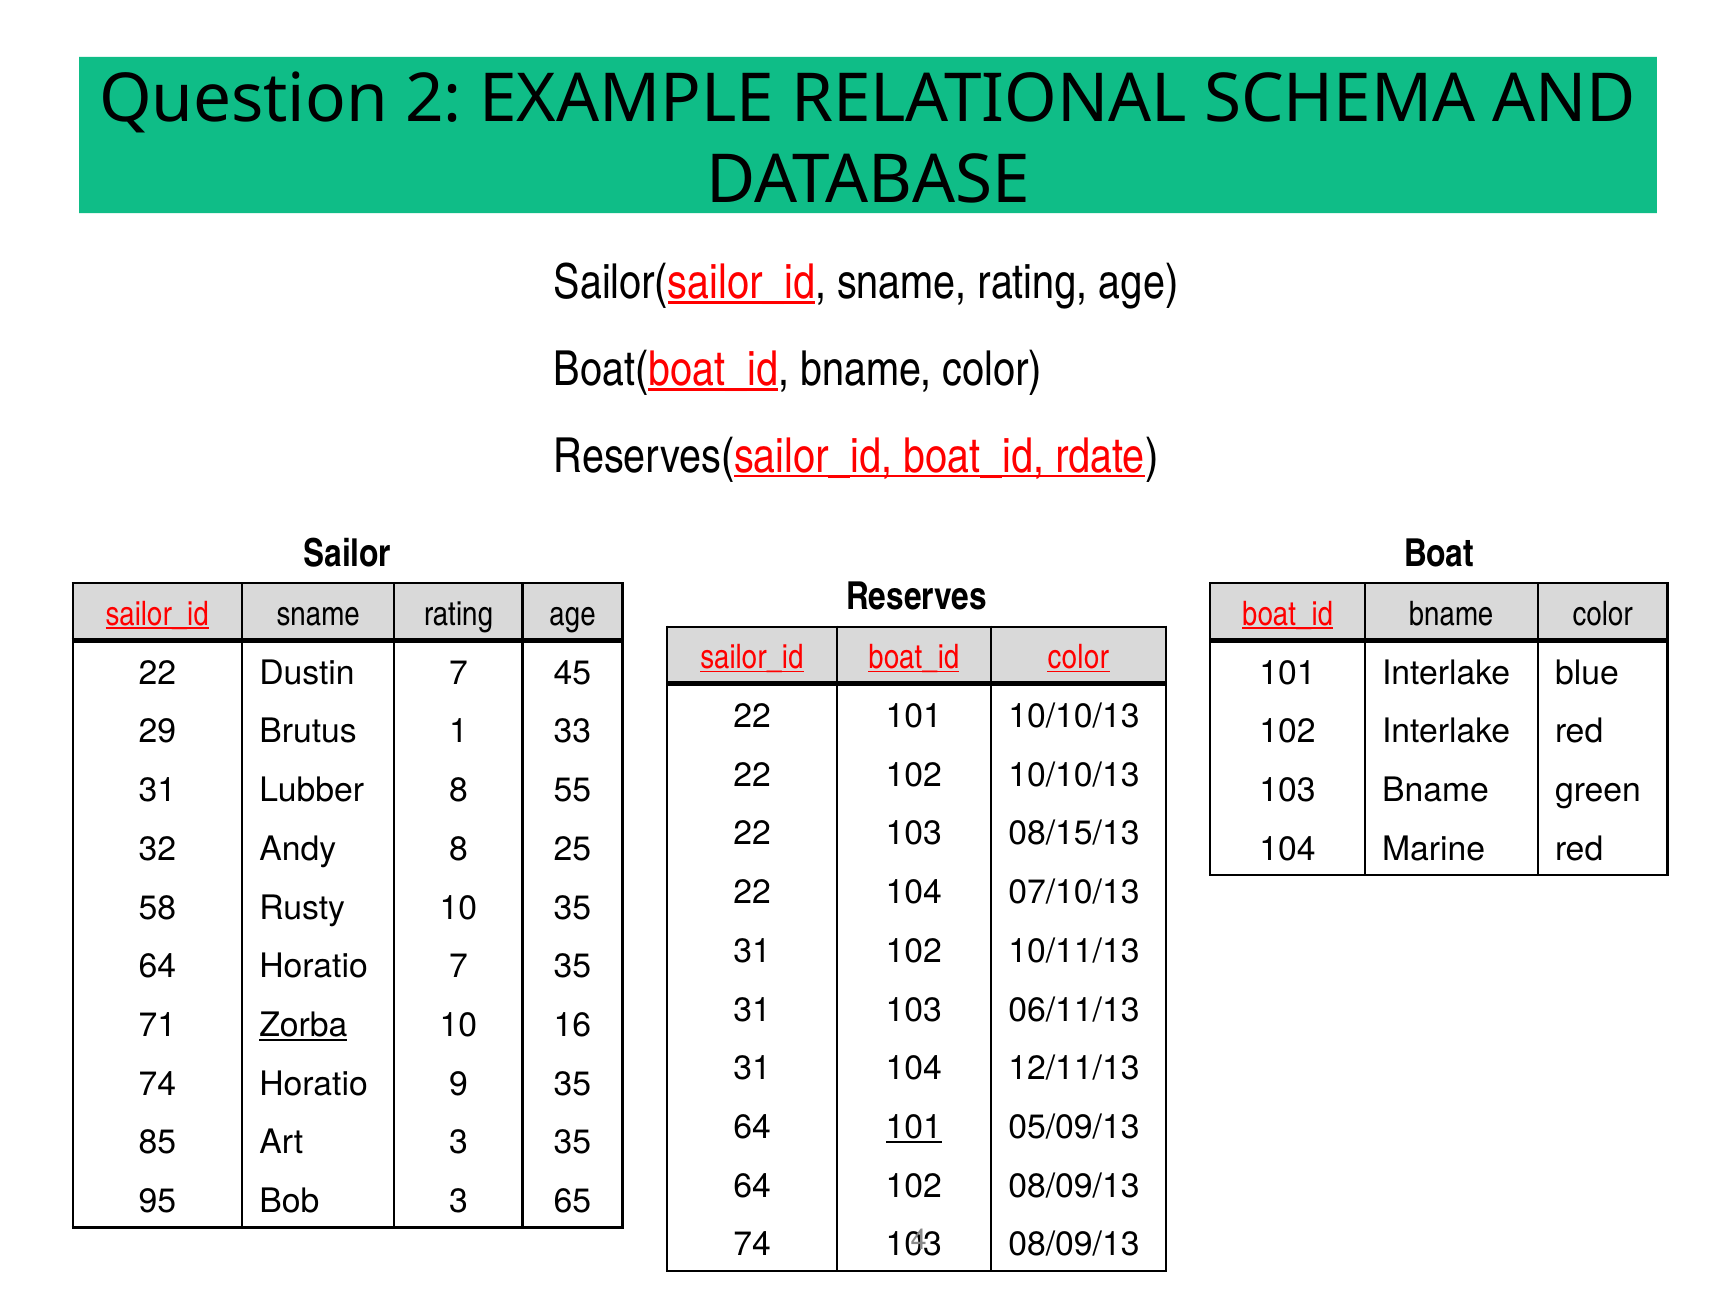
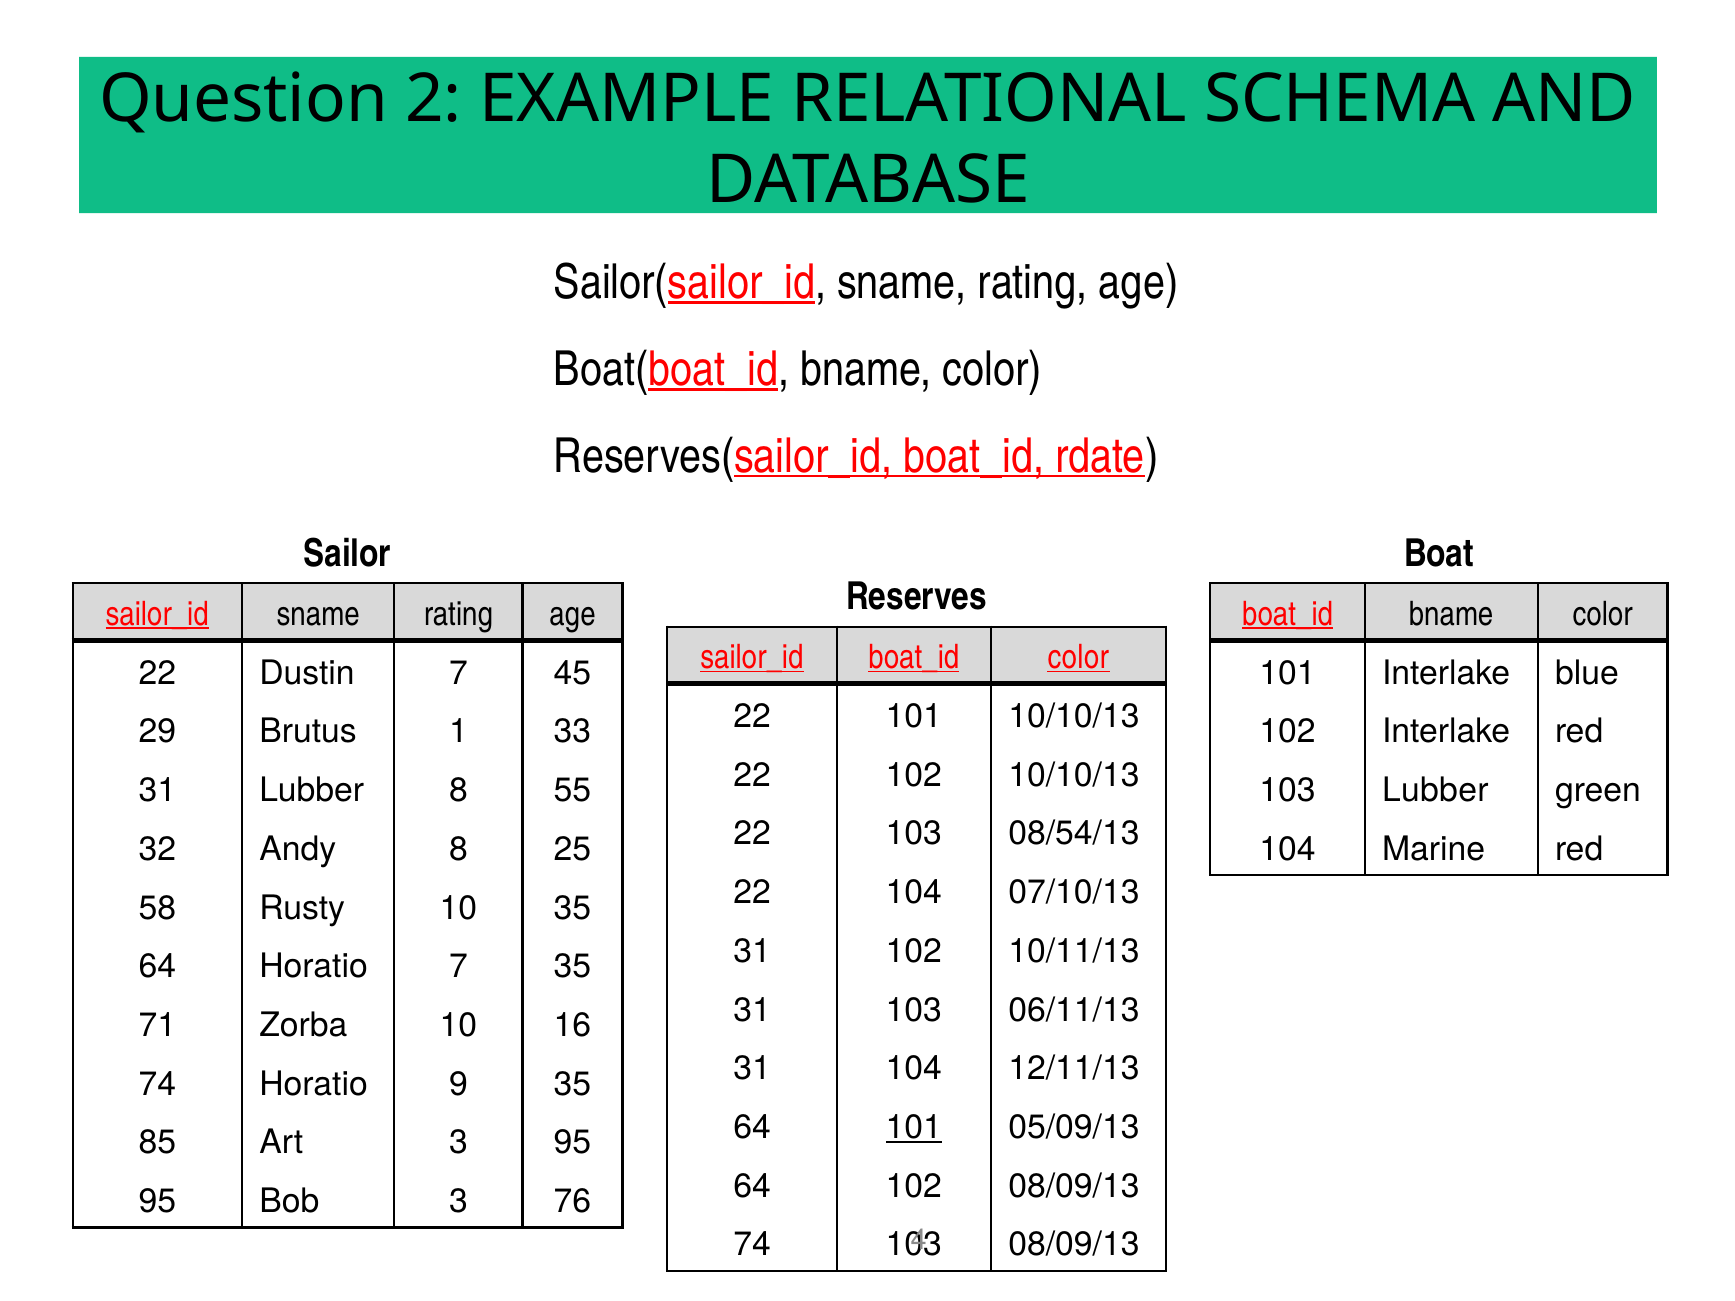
103 Bname: Bname -> Lubber (1435, 791)
08/15/13: 08/15/13 -> 08/54/13 (1074, 834)
Zorba underline: present -> none (303, 1026)
3 35: 35 -> 95 (572, 1143)
65: 65 -> 76 (572, 1202)
